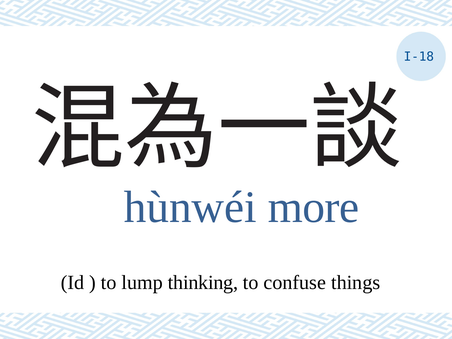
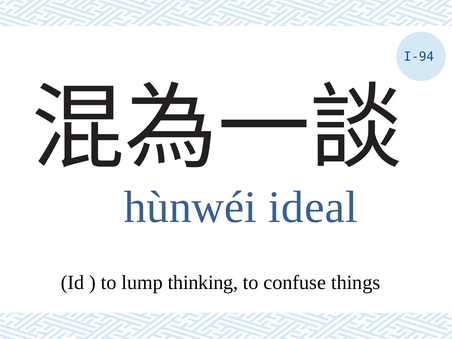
I-18: I-18 -> I-94 (419, 57)
more: more -> ideal (313, 207)
